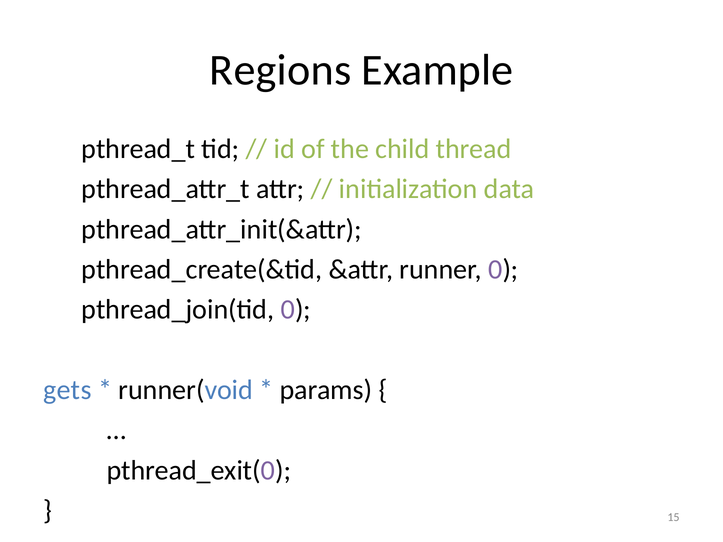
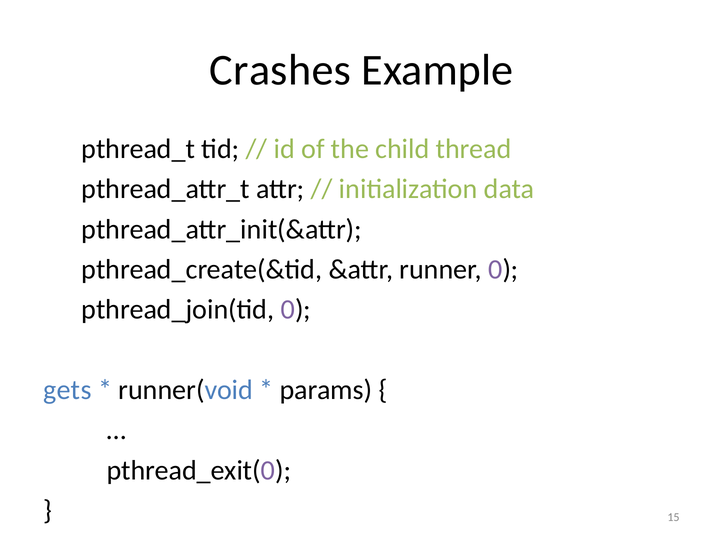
Regions: Regions -> Crashes (280, 70)
